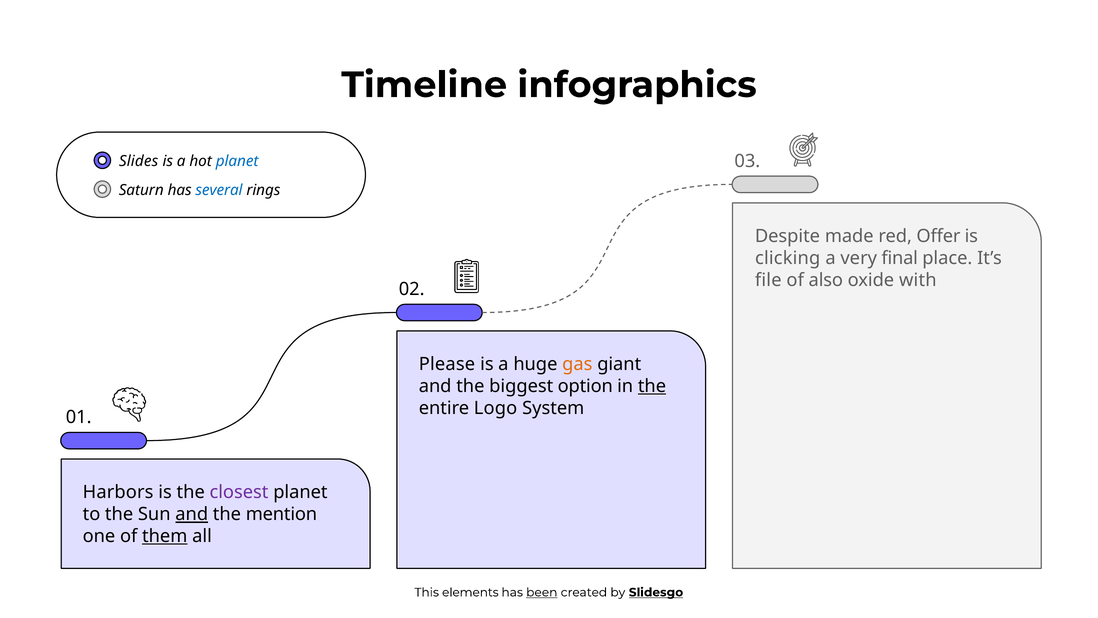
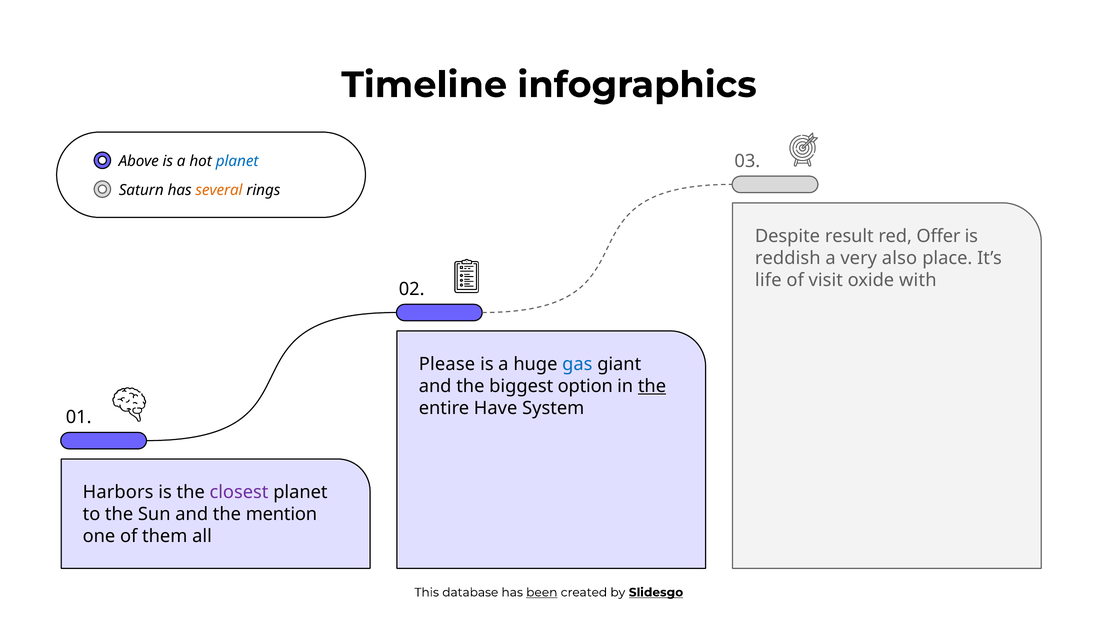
Slides: Slides -> Above (139, 161)
several colour: blue -> orange (219, 190)
made: made -> result (849, 236)
clicking: clicking -> reddish (788, 258)
final: final -> also (900, 258)
file: file -> life (768, 280)
also: also -> visit (826, 280)
gas colour: orange -> blue (577, 364)
Logo: Logo -> Have (496, 408)
and underline: present -> none (192, 514)
them underline: present -> none (165, 536)
elements: elements -> database (470, 592)
